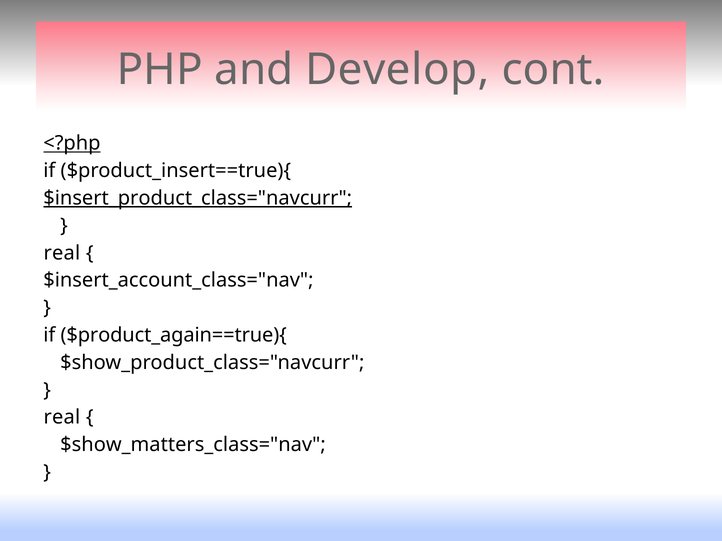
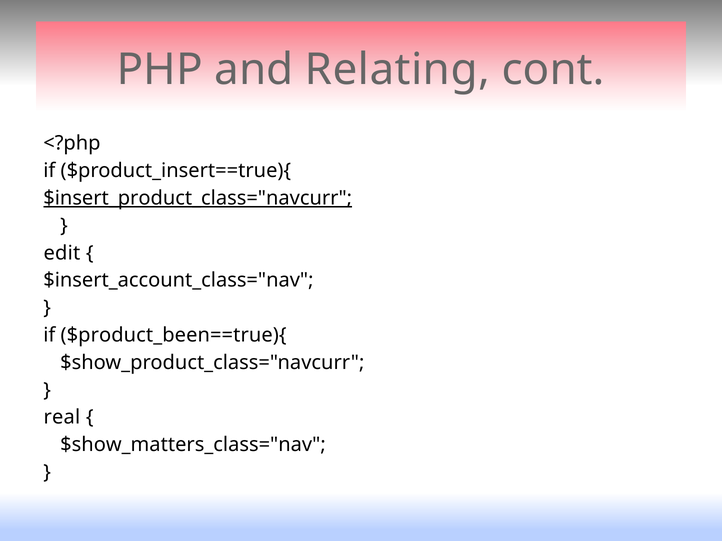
Develop: Develop -> Relating (397, 70)
<?php underline: present -> none (72, 143)
real: real -> edit (62, 253)
$product_again==true){: $product_again==true){ -> $product_been==true){ (174, 335)
